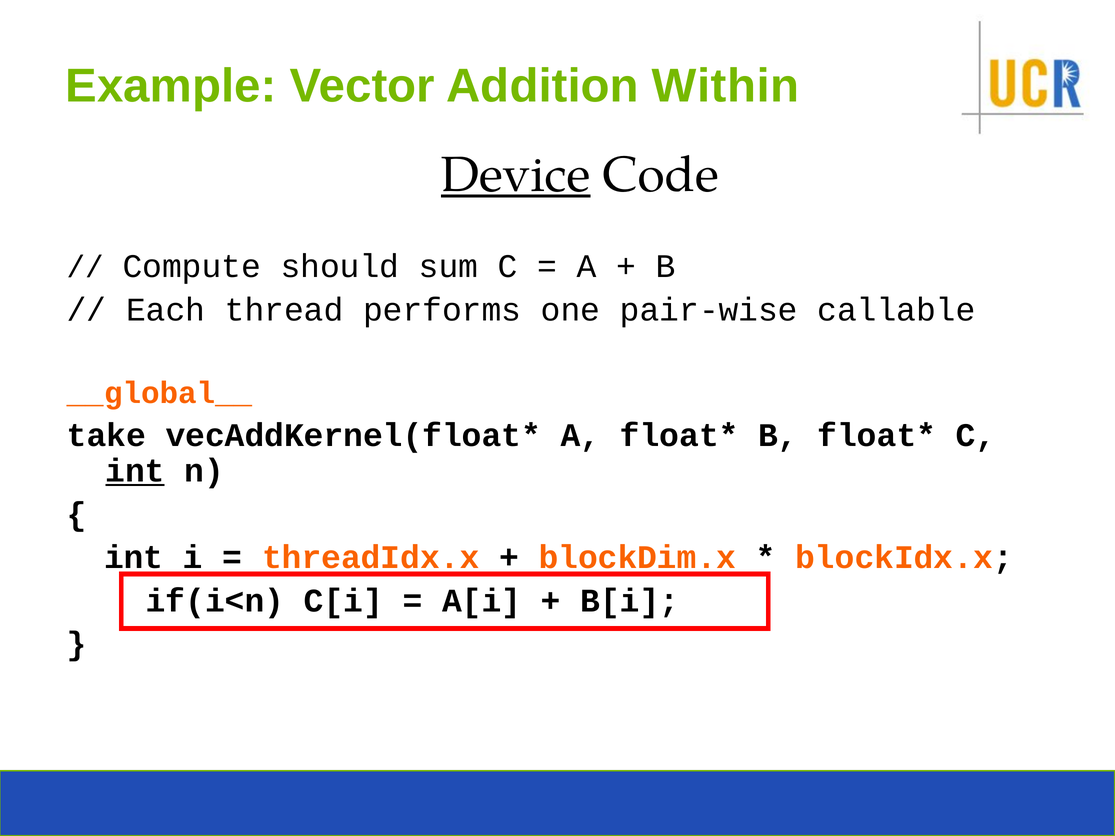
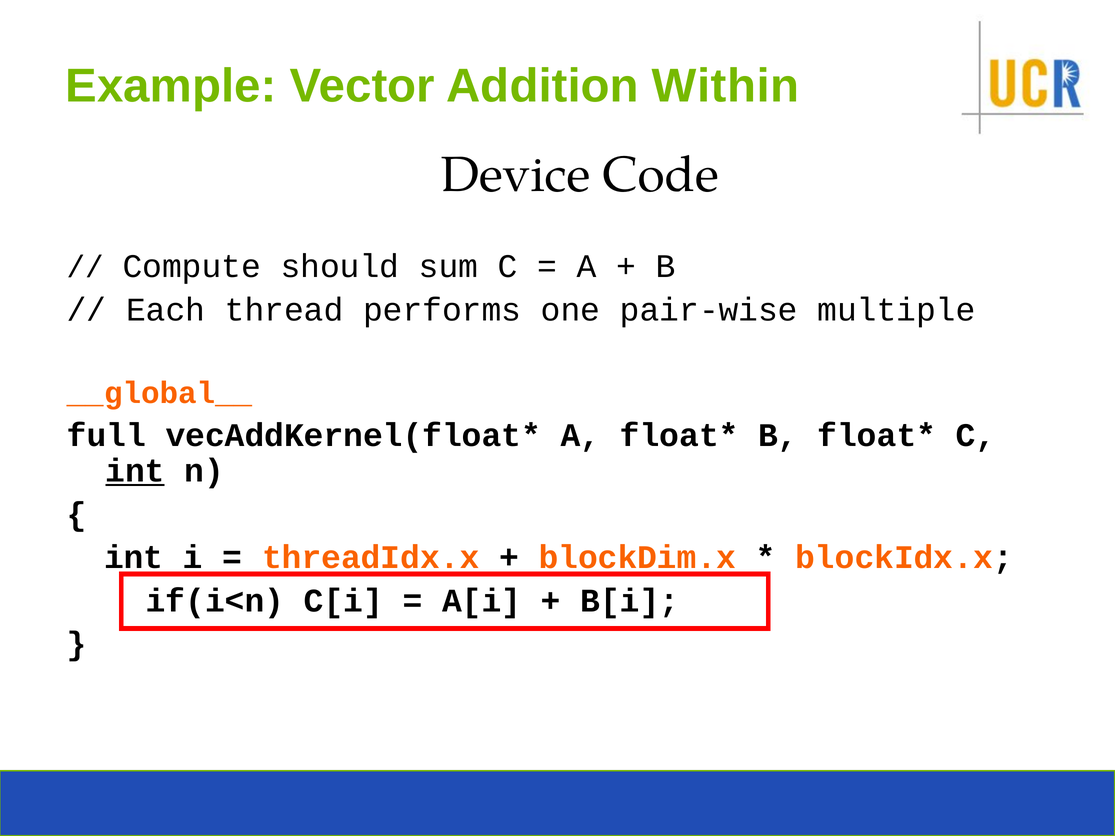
Device underline: present -> none (516, 175)
callable: callable -> multiple (896, 310)
take: take -> full (106, 435)
